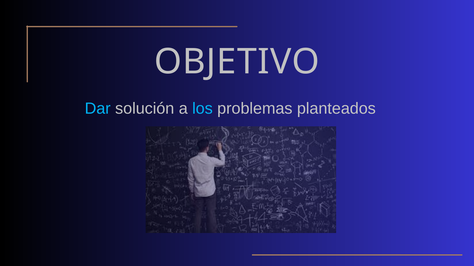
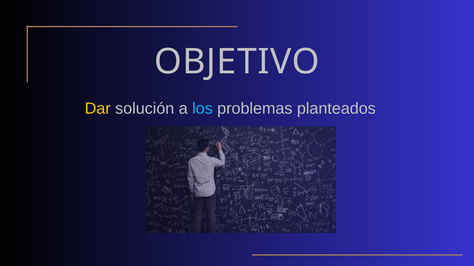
Dar colour: light blue -> yellow (98, 109)
